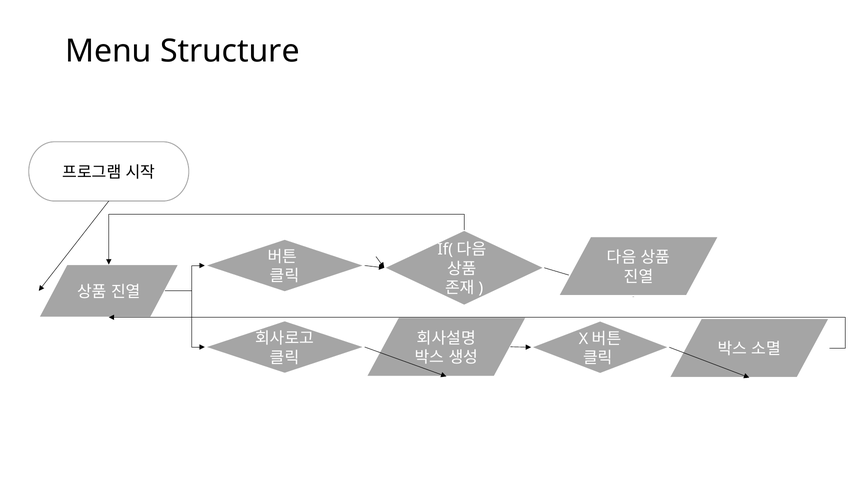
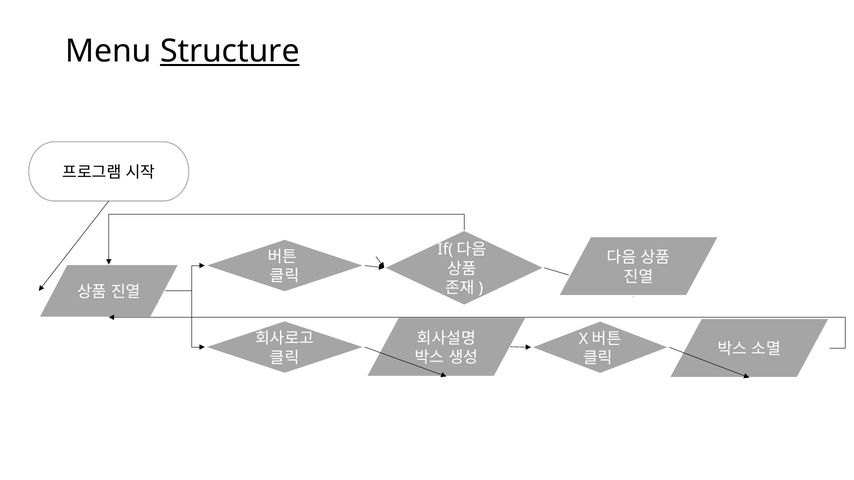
Structure underline: none -> present (230, 51)
